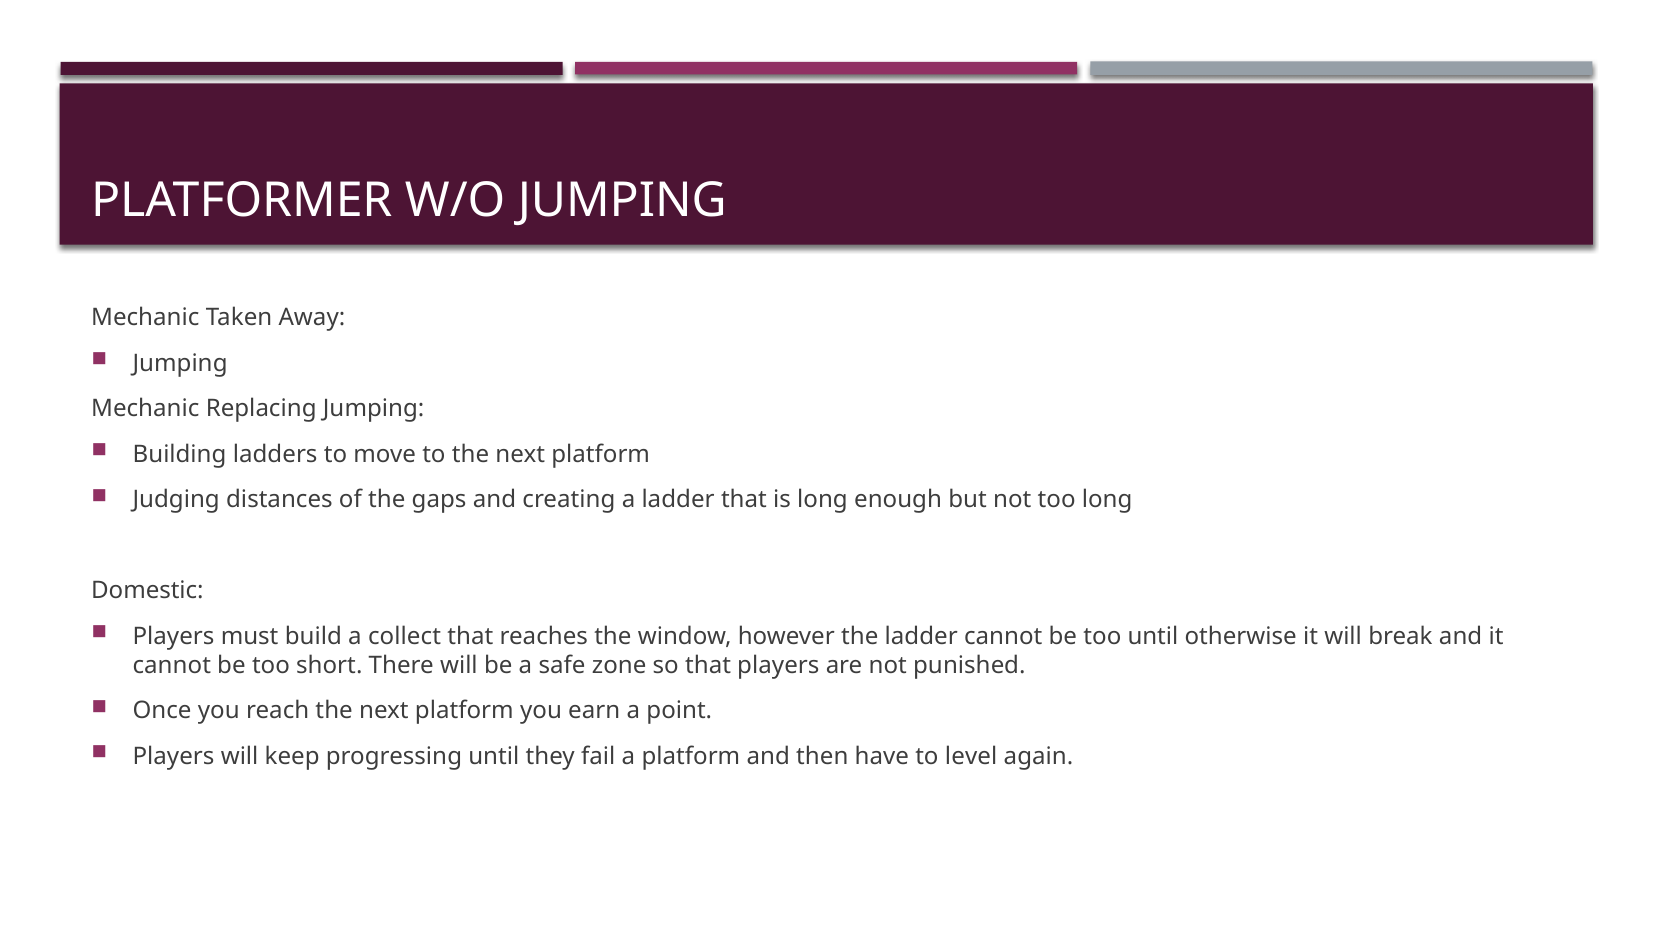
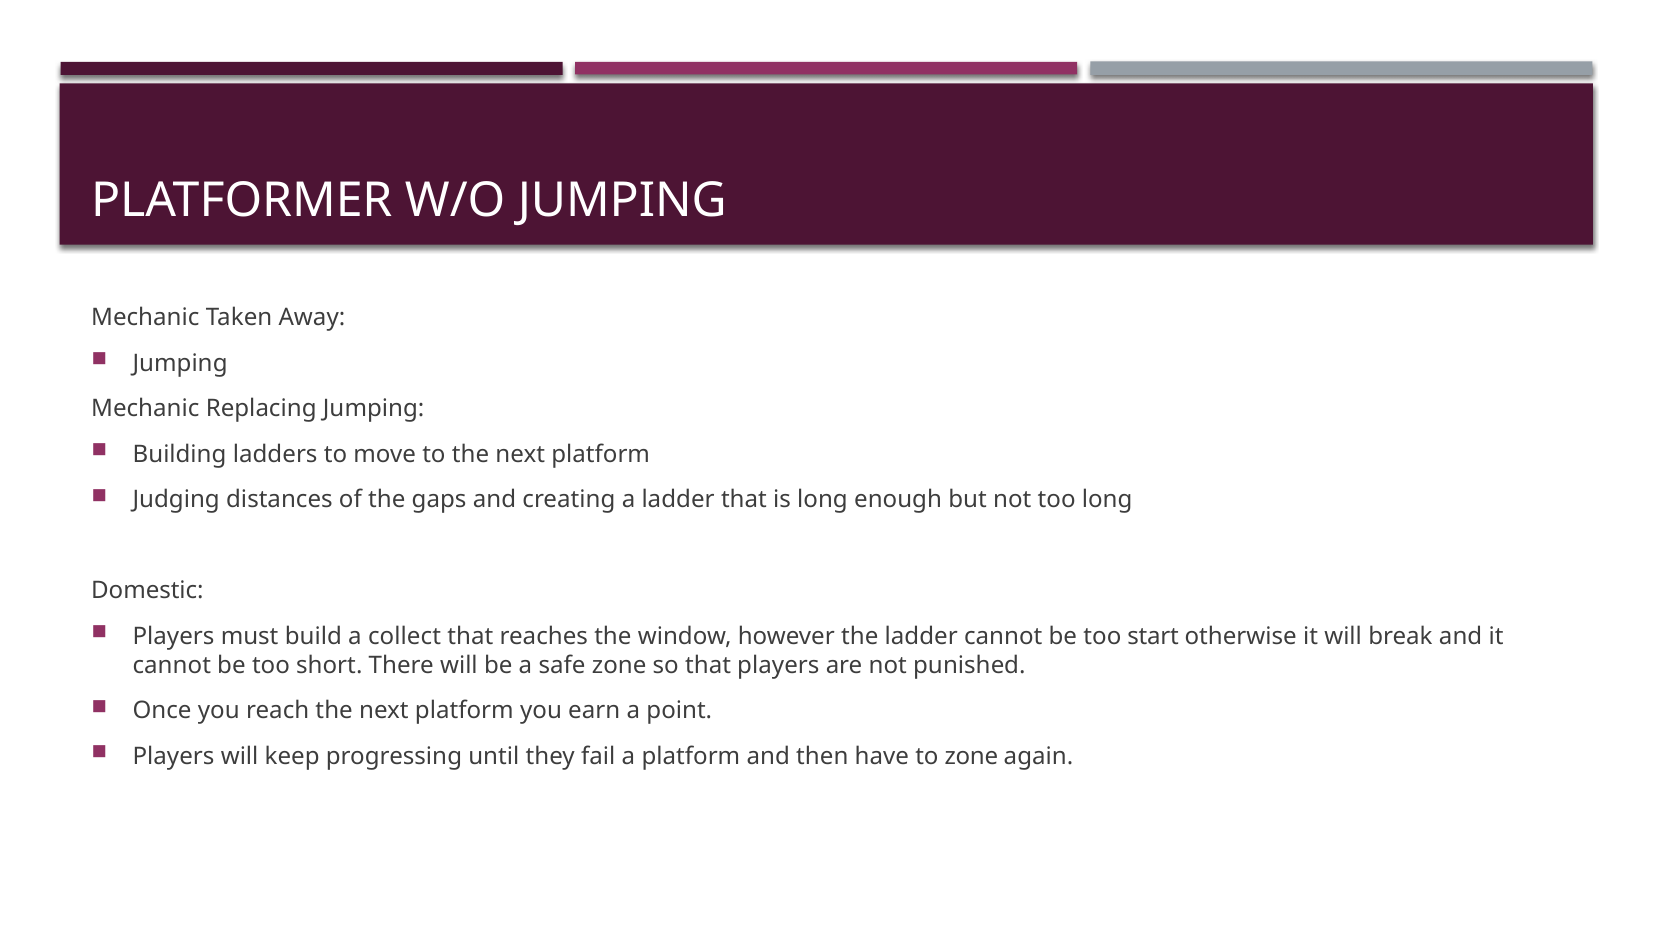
too until: until -> start (1153, 636)
to level: level -> zone (971, 756)
